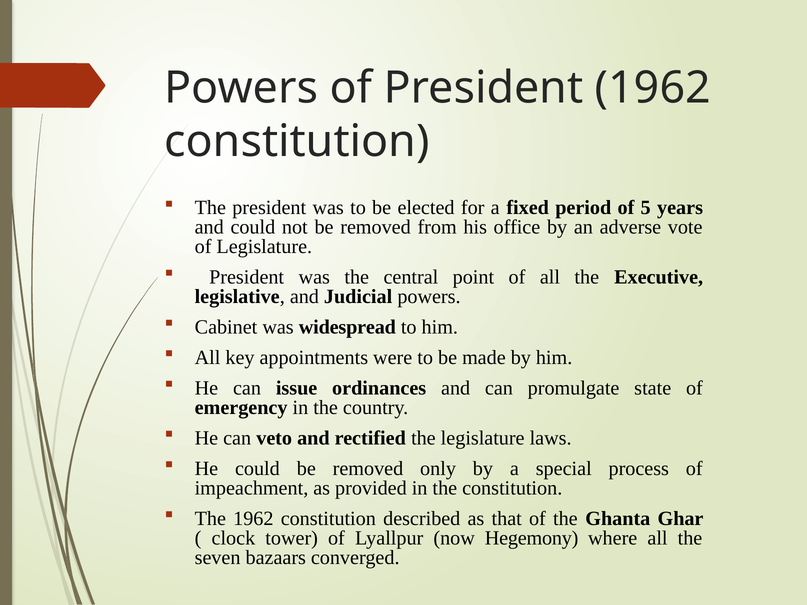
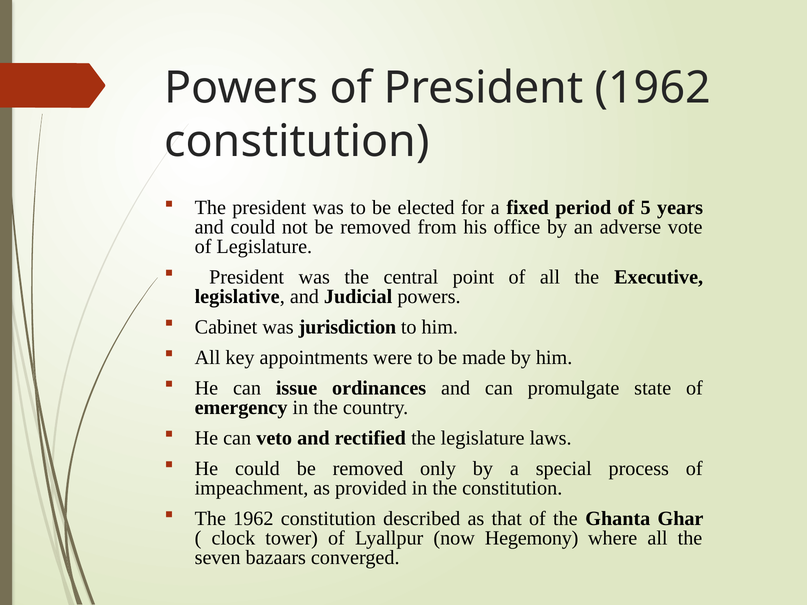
widespread: widespread -> jurisdiction (347, 327)
